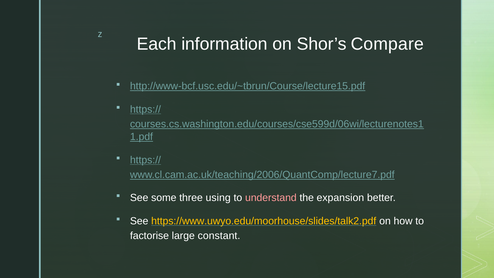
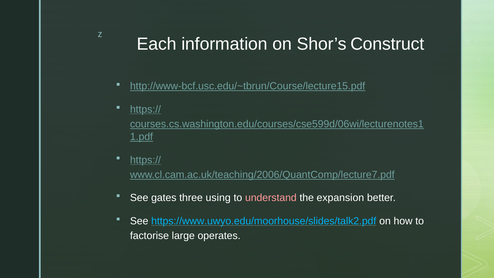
Compare: Compare -> Construct (387, 44)
some: some -> gates (164, 198)
https://www.uwyo.edu/moorhouse/slides/talk2.pdf colour: yellow -> light blue (264, 221)
constant: constant -> operates (219, 236)
